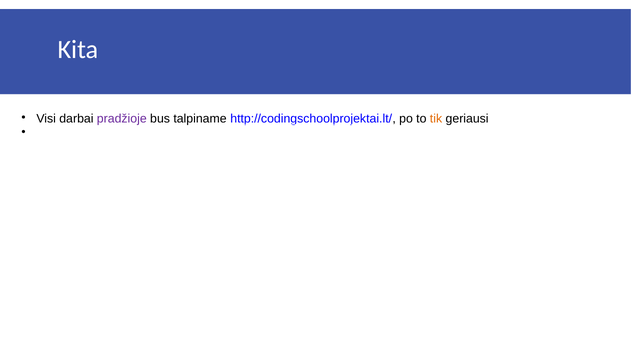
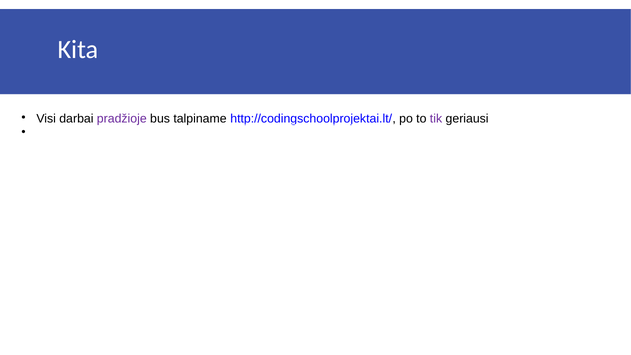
tik colour: orange -> purple (436, 119)
